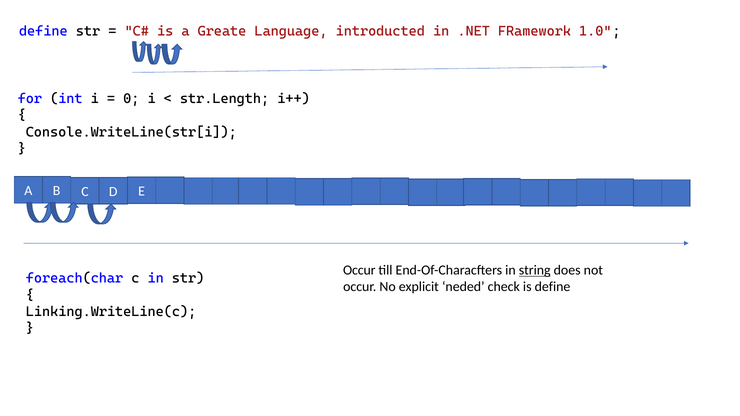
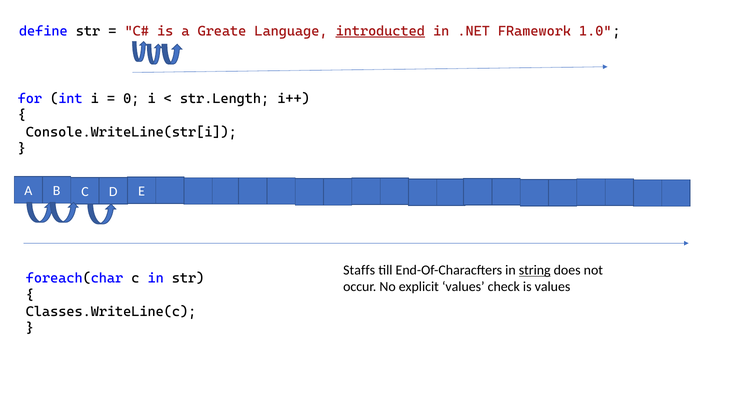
introducted underline: none -> present (380, 31)
Occur: Occur -> Staffs (359, 270)
explicit neded: neded -> values (463, 287)
is define: define -> values (553, 287)
Linking.WriteLine(c: Linking.WriteLine(c -> Classes.WriteLine(c (111, 312)
